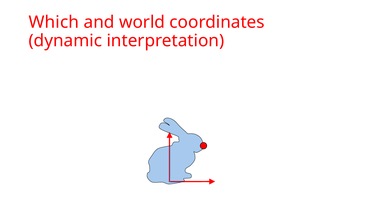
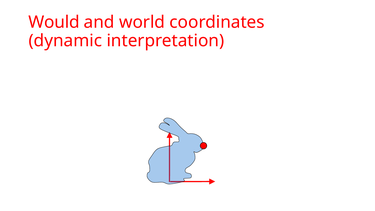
Which: Which -> Would (54, 22)
